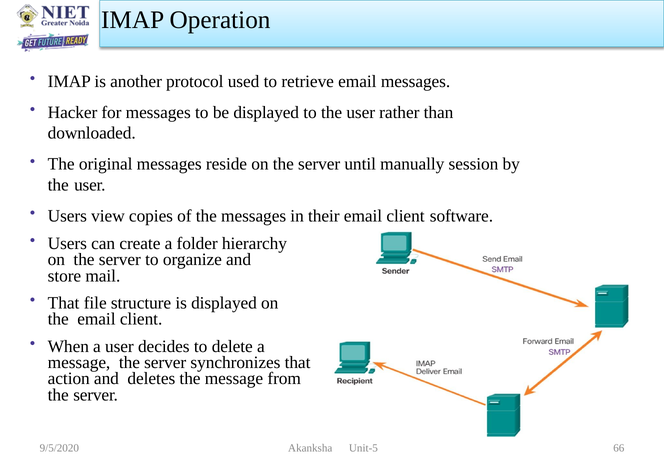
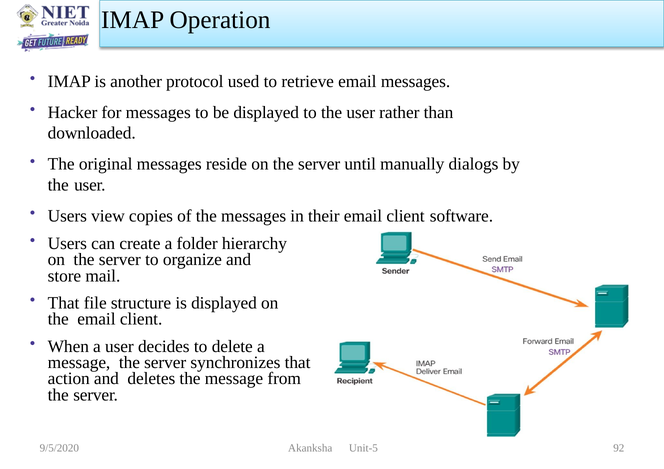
session: session -> dialogs (474, 164)
66: 66 -> 92 (619, 448)
